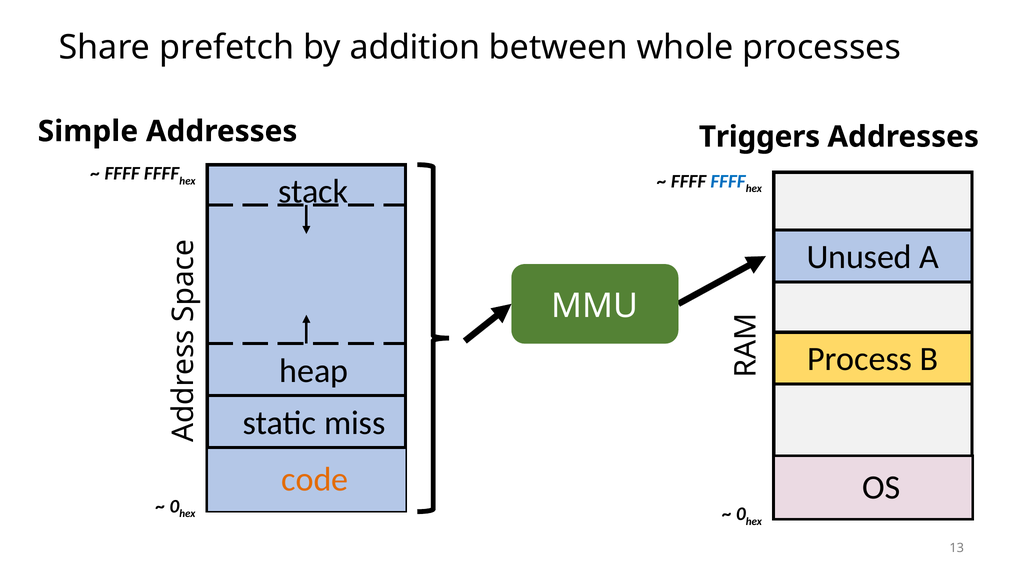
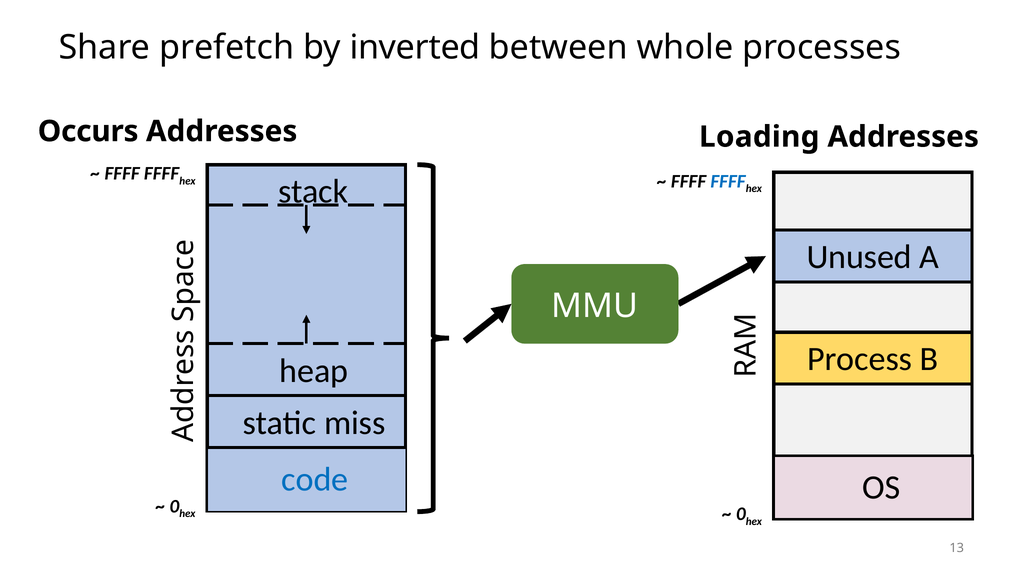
addition: addition -> inverted (415, 48)
Simple: Simple -> Occurs (88, 131)
Triggers: Triggers -> Loading (759, 137)
code colour: orange -> blue (315, 480)
